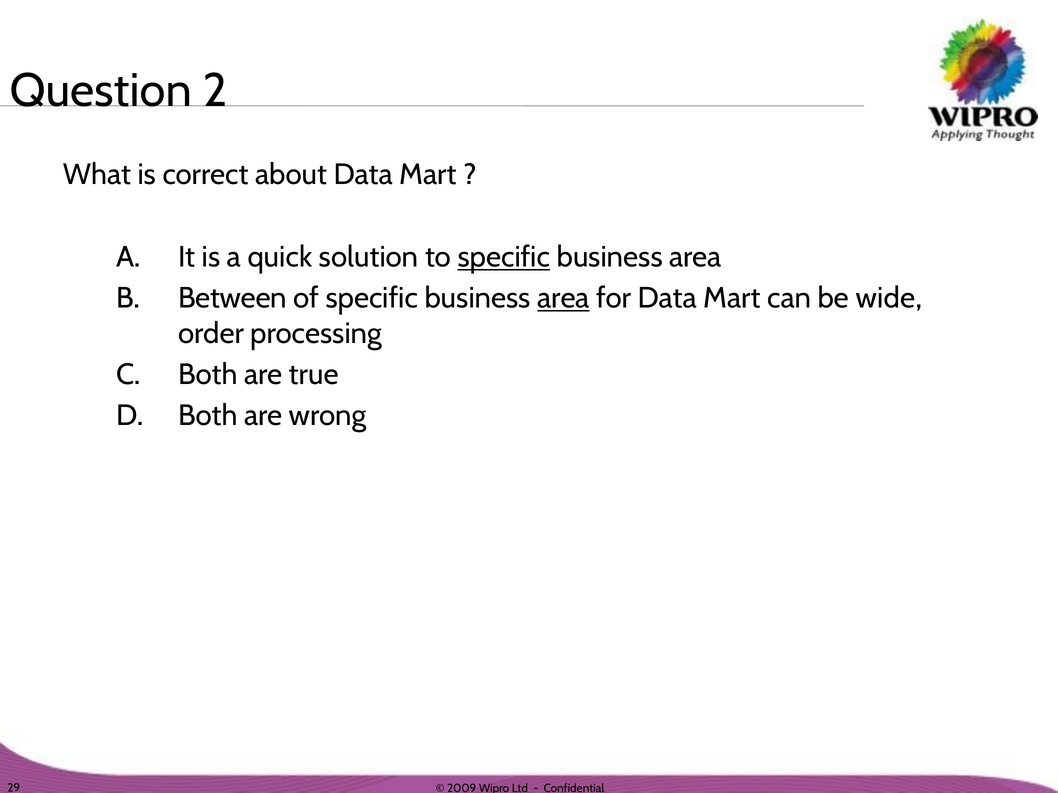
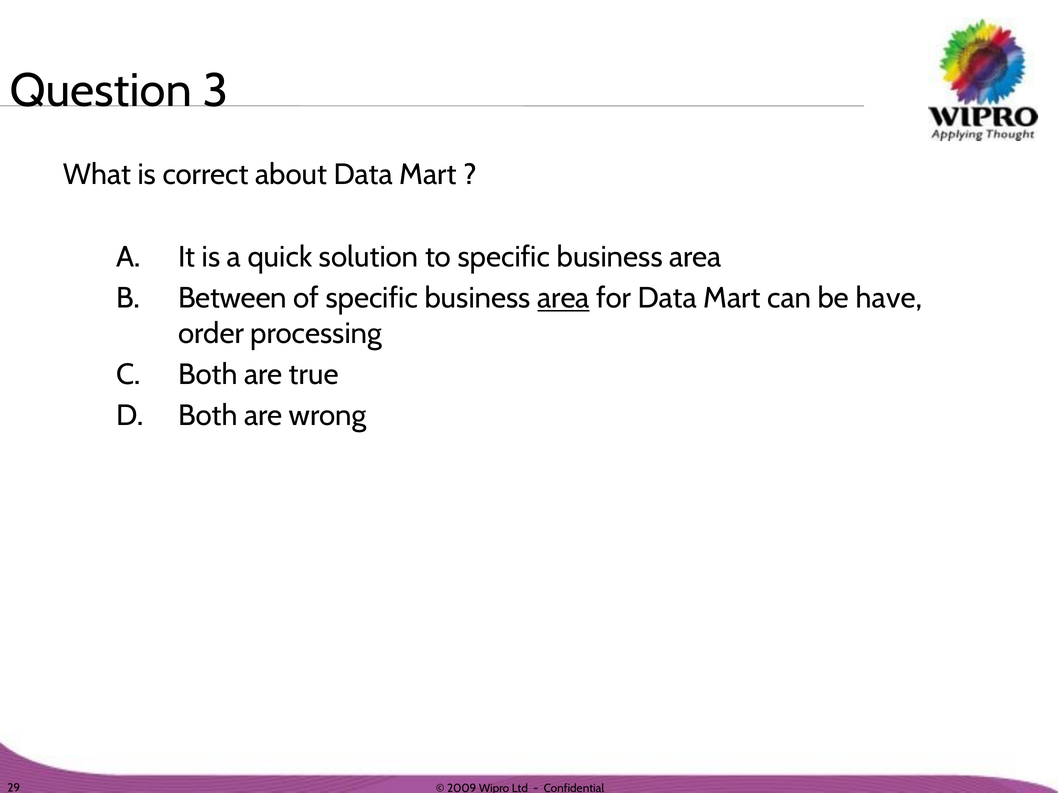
2: 2 -> 3 (215, 91)
specific underline: present -> none (504, 257)
wide: wide -> have (889, 298)
